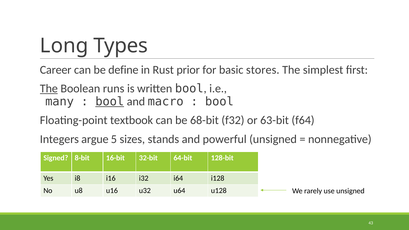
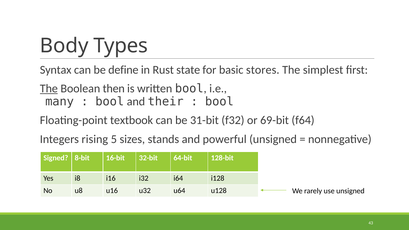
Long: Long -> Body (64, 46)
Career: Career -> Syntax (56, 70)
prior: prior -> state (188, 70)
runs: runs -> then (114, 89)
bool underline: present -> none (110, 102)
macro: macro -> their (166, 102)
68-bit: 68-bit -> 31-bit (204, 120)
63-bit: 63-bit -> 69-bit (275, 120)
argue: argue -> rising (95, 139)
